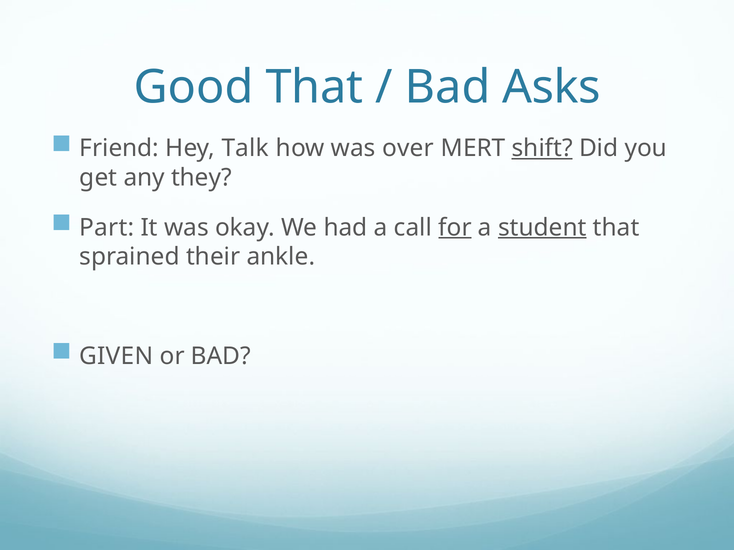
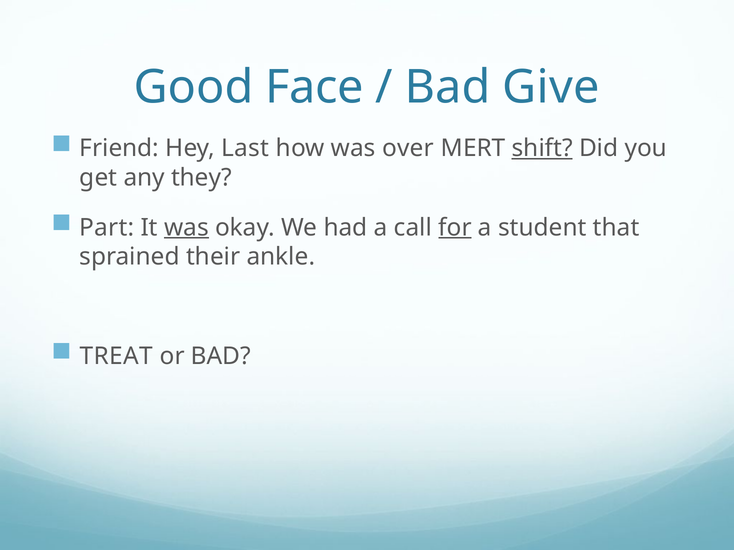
Good That: That -> Face (314, 87)
Asks: Asks -> Give (551, 87)
Talk: Talk -> Last (245, 149)
was underline: none -> present (186, 228)
student underline: present -> none (542, 228)
GIVEN: GIVEN -> TREAT (116, 357)
